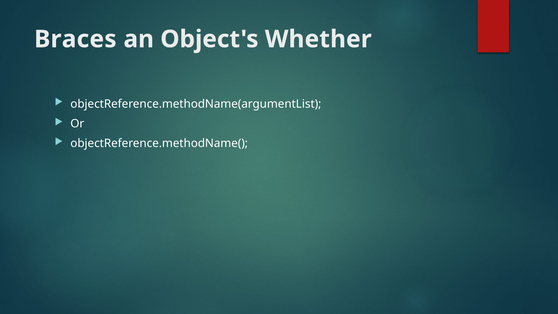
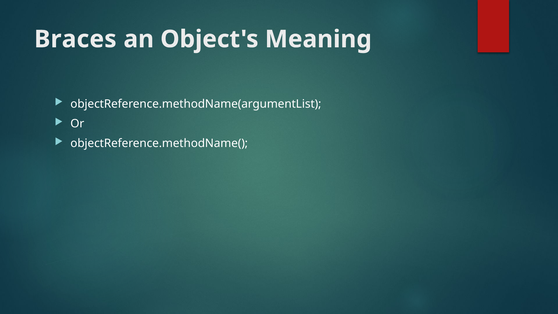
Whether: Whether -> Meaning (318, 39)
